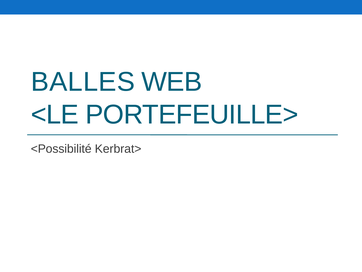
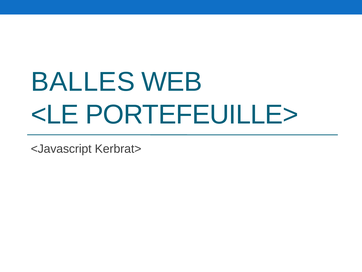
<Possibilité: <Possibilité -> <Javascript (61, 149)
